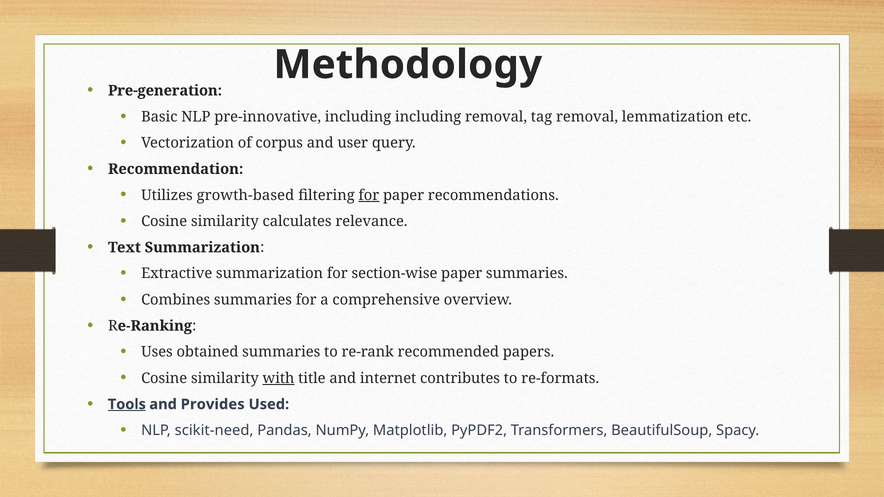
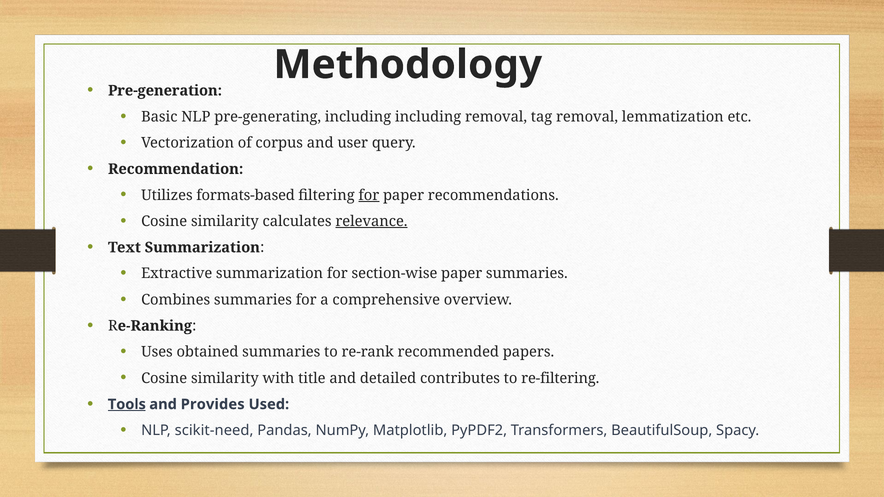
pre-innovative: pre-innovative -> pre-generating (268, 117)
growth-based: growth-based -> formats-based (246, 195)
relevance underline: none -> present (371, 221)
with underline: present -> none (279, 378)
internet: internet -> detailed (388, 378)
re-formats: re-formats -> re-filtering (560, 378)
